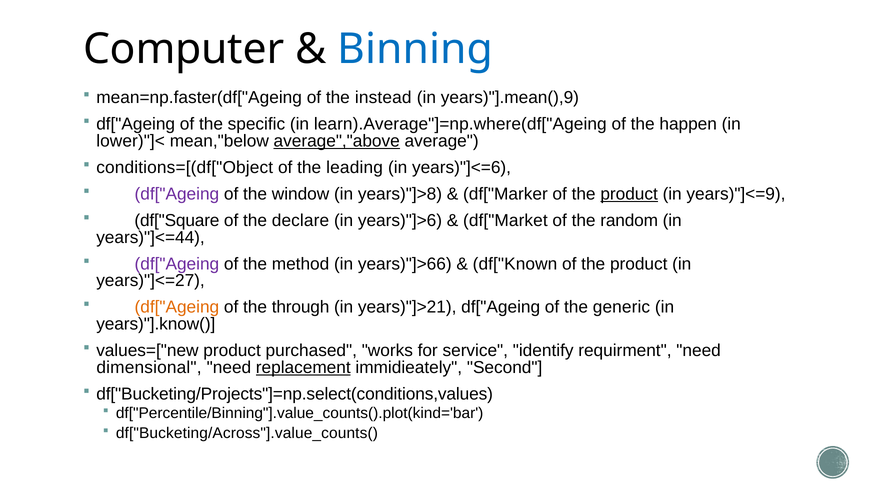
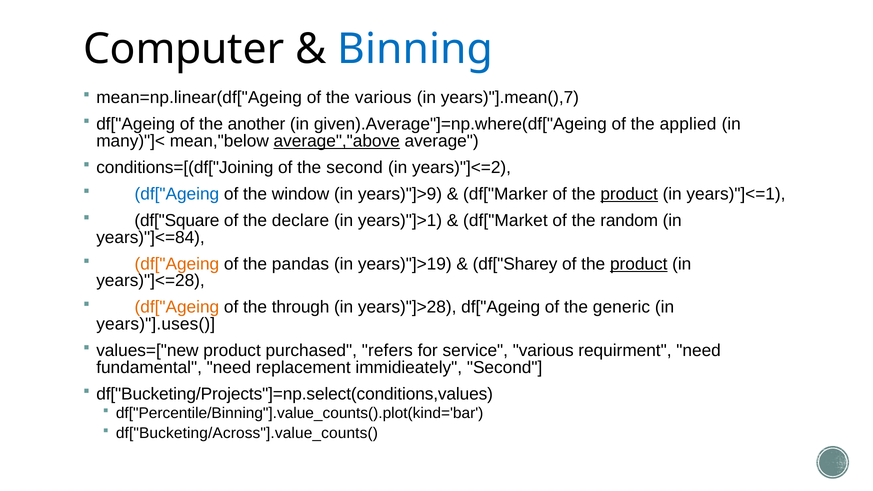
mean=np.faster(df["Ageing: mean=np.faster(df["Ageing -> mean=np.linear(df["Ageing (199, 98)
the instead: instead -> various (383, 98)
years)"].mean(),9: years)"].mean(),9 -> years)"].mean(),7 (510, 98)
specific: specific -> another (256, 124)
learn).Average"]=np.where(df["Ageing: learn).Average"]=np.where(df["Ageing -> given).Average"]=np.where(df["Ageing (460, 124)
happen: happen -> applied (688, 124)
lower)"]<: lower)"]< -> many)"]< (131, 141)
conditions=[(df["Object: conditions=[(df["Object -> conditions=[(df["Joining (185, 167)
the leading: leading -> second (355, 167)
years)"]<=6: years)"]<=6 -> years)"]<=2 (462, 167)
df["Ageing colour: purple -> blue (177, 194)
years)"]>8: years)"]>8 -> years)"]>9 (400, 194)
years)"]<=9: years)"]<=9 -> years)"]<=1 (736, 194)
years)"]>6: years)"]>6 -> years)"]>1 (400, 221)
years)"]<=44: years)"]<=44 -> years)"]<=84 (150, 237)
df["Ageing colour: purple -> orange (177, 264)
method: method -> pandas (300, 264)
years)"]>66: years)"]>66 -> years)"]>19 (405, 264)
df["Known: df["Known -> df["Sharey (515, 264)
product underline: none -> present (639, 264)
years)"]<=27: years)"]<=27 -> years)"]<=28 (150, 281)
years)"]>21: years)"]>21 -> years)"]>28 (407, 307)
years)"].know(: years)"].know( -> years)"].uses( (156, 324)
works: works -> refers (387, 351)
service identify: identify -> various (543, 351)
dimensional: dimensional -> fundamental (149, 367)
replacement underline: present -> none (303, 367)
